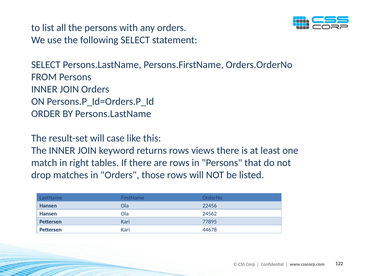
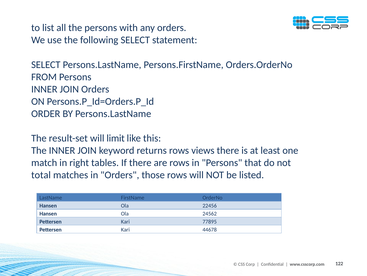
case: case -> limit (116, 138)
drop: drop -> total (41, 175)
